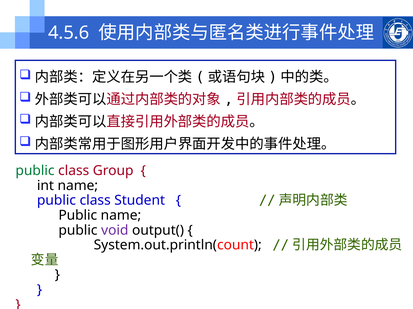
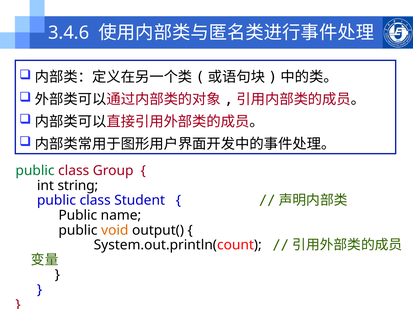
4.5.6: 4.5.6 -> 3.4.6 (69, 33)
int name: name -> string (78, 186)
void colour: purple -> orange (115, 231)
